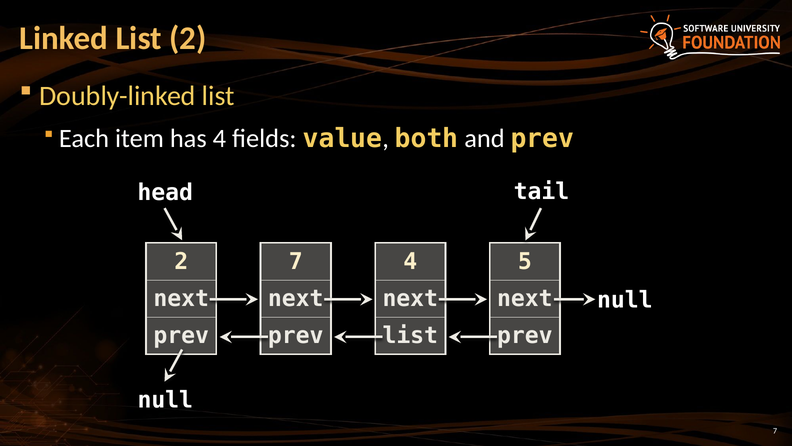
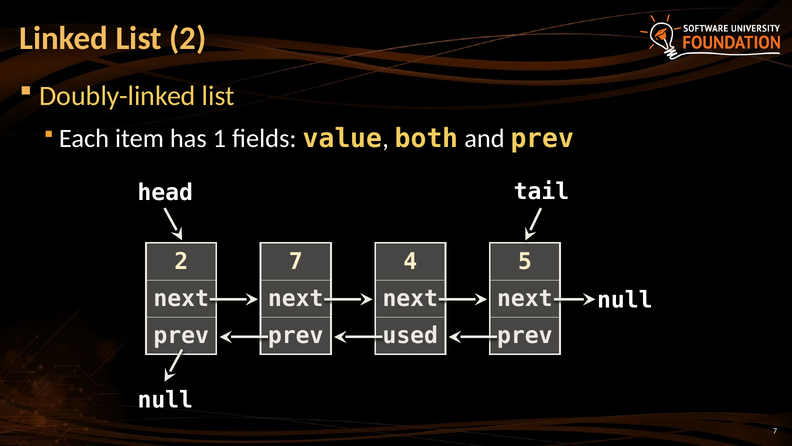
has 4: 4 -> 1 (219, 138)
list: list -> used (410, 335)
